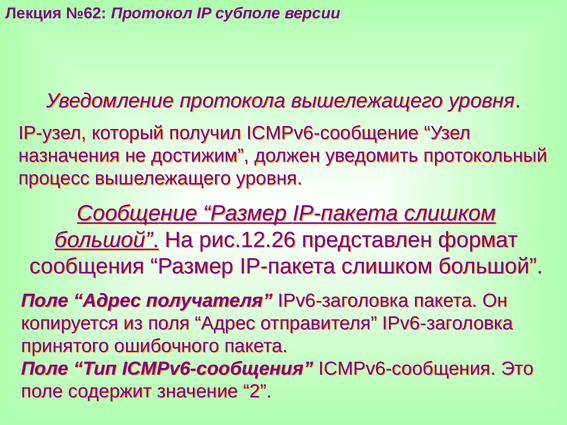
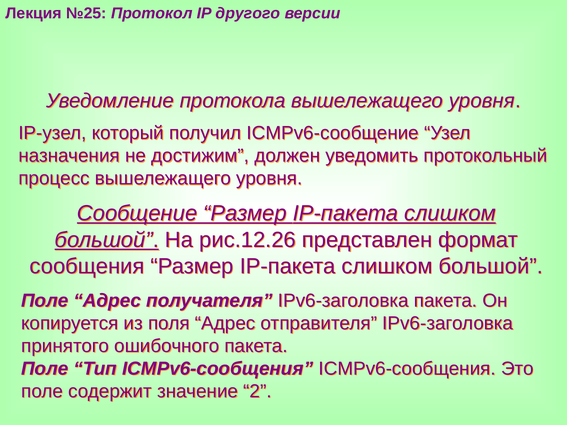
№62: №62 -> №25 (86, 13)
субполе: субполе -> другого (248, 13)
